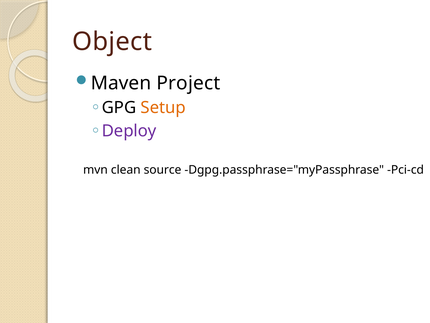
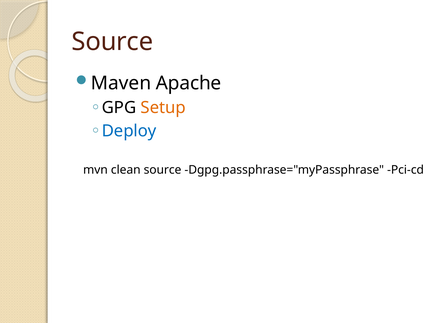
Object: Object -> Source (112, 42)
Project: Project -> Apache (189, 83)
Deploy colour: purple -> blue (129, 131)
